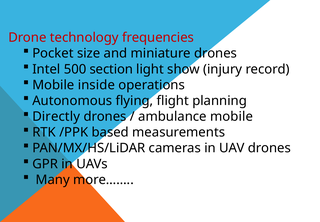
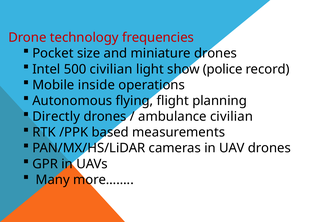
500 section: section -> civilian (111, 69)
injury: injury -> police (223, 69)
ambulance mobile: mobile -> civilian (232, 116)
